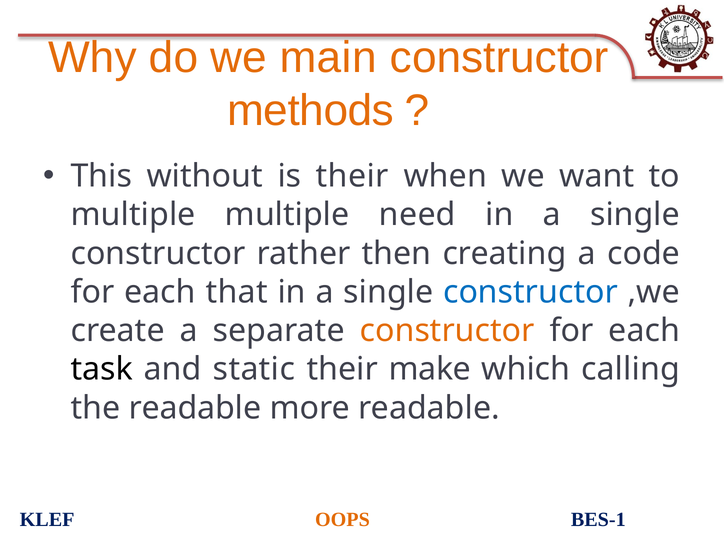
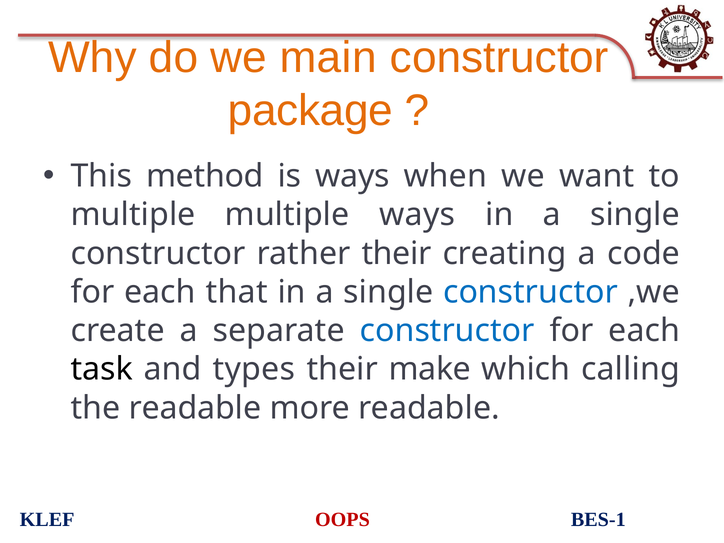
methods: methods -> package (310, 111)
without: without -> method (205, 176)
is their: their -> ways (353, 176)
multiple need: need -> ways (417, 215)
rather then: then -> their (397, 253)
constructor colour: orange -> blue (447, 331)
static: static -> types (254, 369)
OOPS colour: orange -> red (342, 520)
